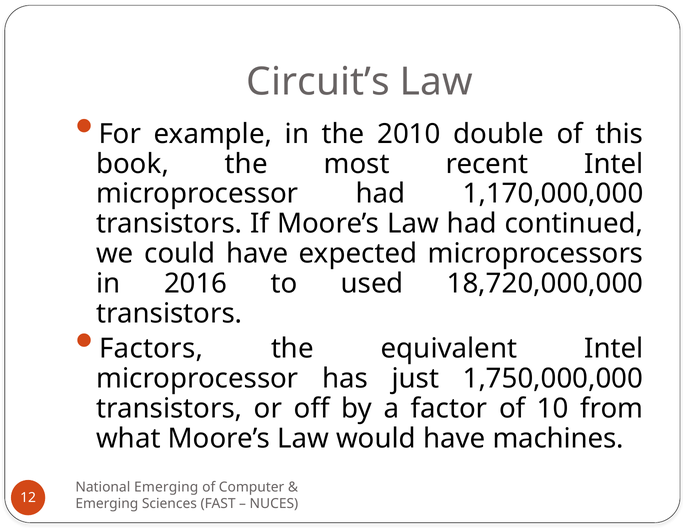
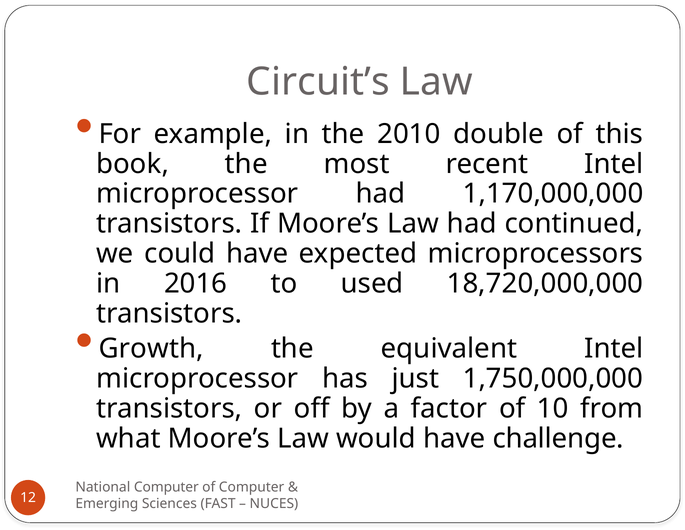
Factors: Factors -> Growth (151, 348)
machines: machines -> challenge (558, 438)
National Emerging: Emerging -> Computer (166, 487)
